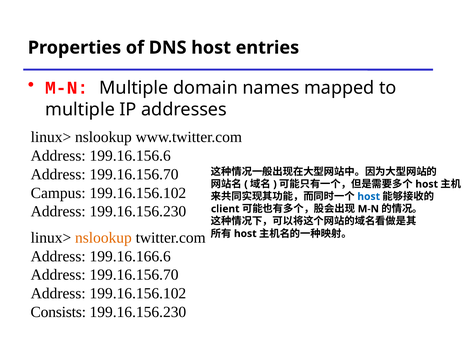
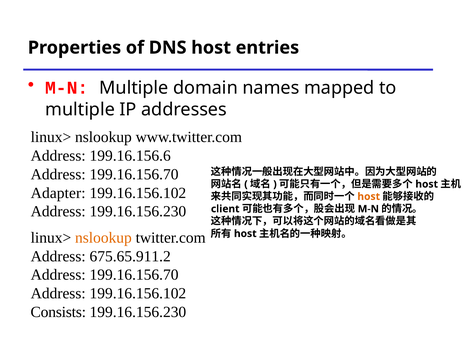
Campus: Campus -> Adapter (58, 193)
host colour: blue -> orange (369, 197)
199.16.166.6: 199.16.166.6 -> 675.65.911.2 (130, 256)
